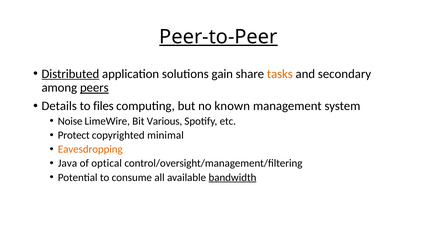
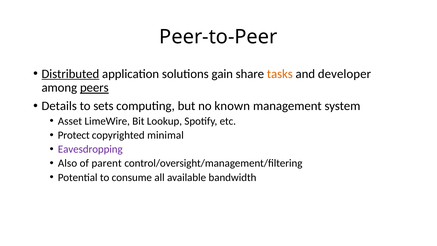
Peer-to-Peer underline: present -> none (218, 37)
secondary: secondary -> developer (344, 74)
files: files -> sets (103, 106)
Noise: Noise -> Asset (70, 121)
Various: Various -> Lookup (164, 121)
Eavesdropping colour: orange -> purple (90, 149)
Java: Java -> Also (68, 163)
optical: optical -> parent (107, 163)
bandwidth underline: present -> none (232, 177)
